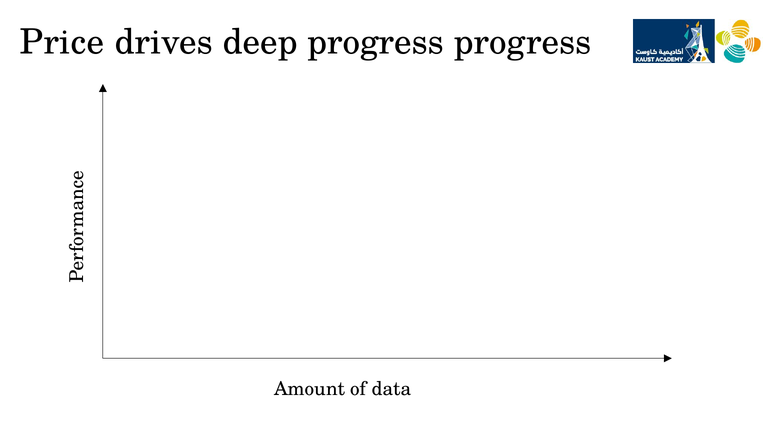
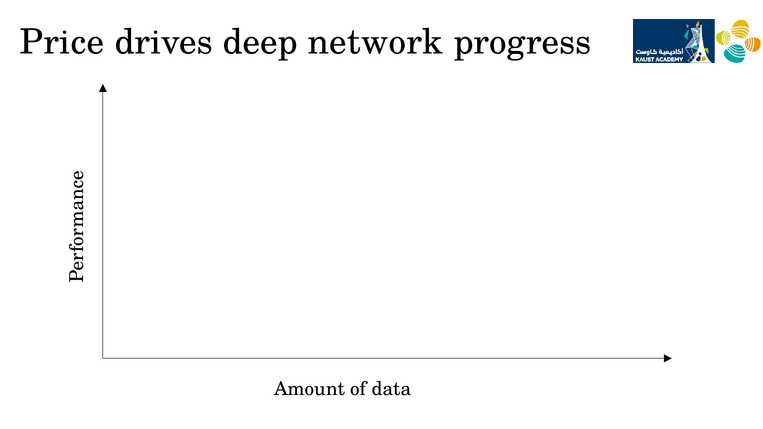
deep progress: progress -> network (375, 42)
